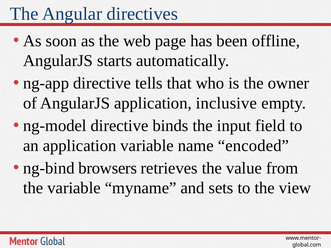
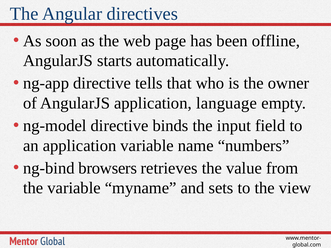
inclusive: inclusive -> language (226, 103)
encoded: encoded -> numbers (254, 146)
